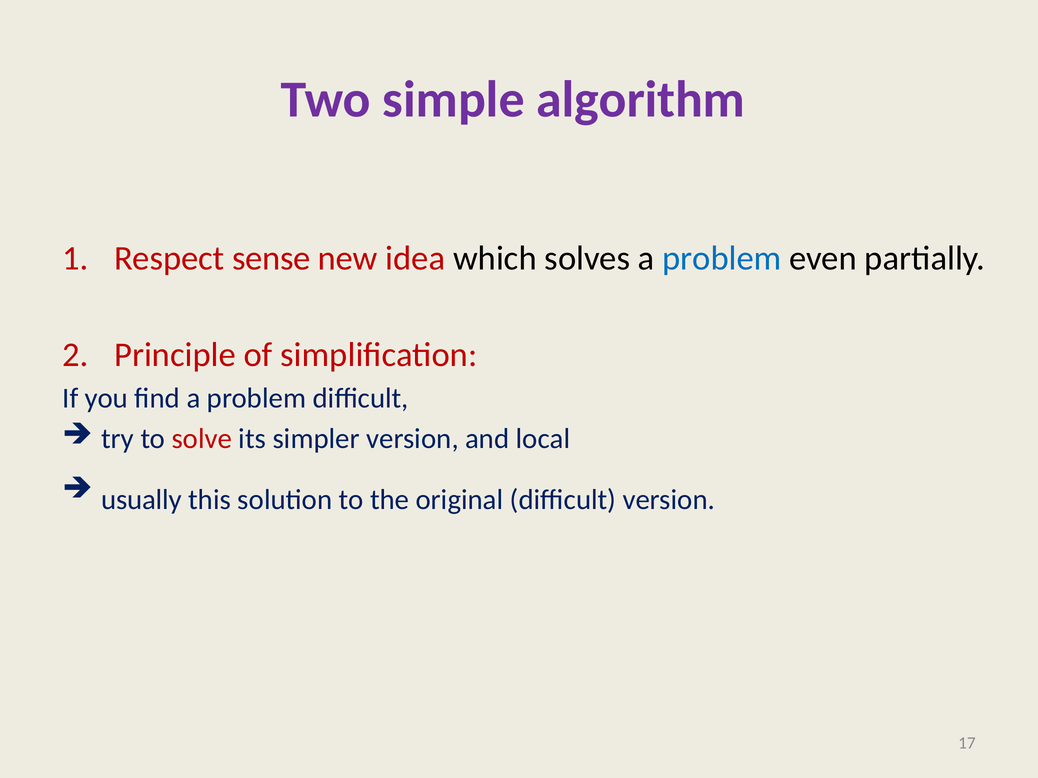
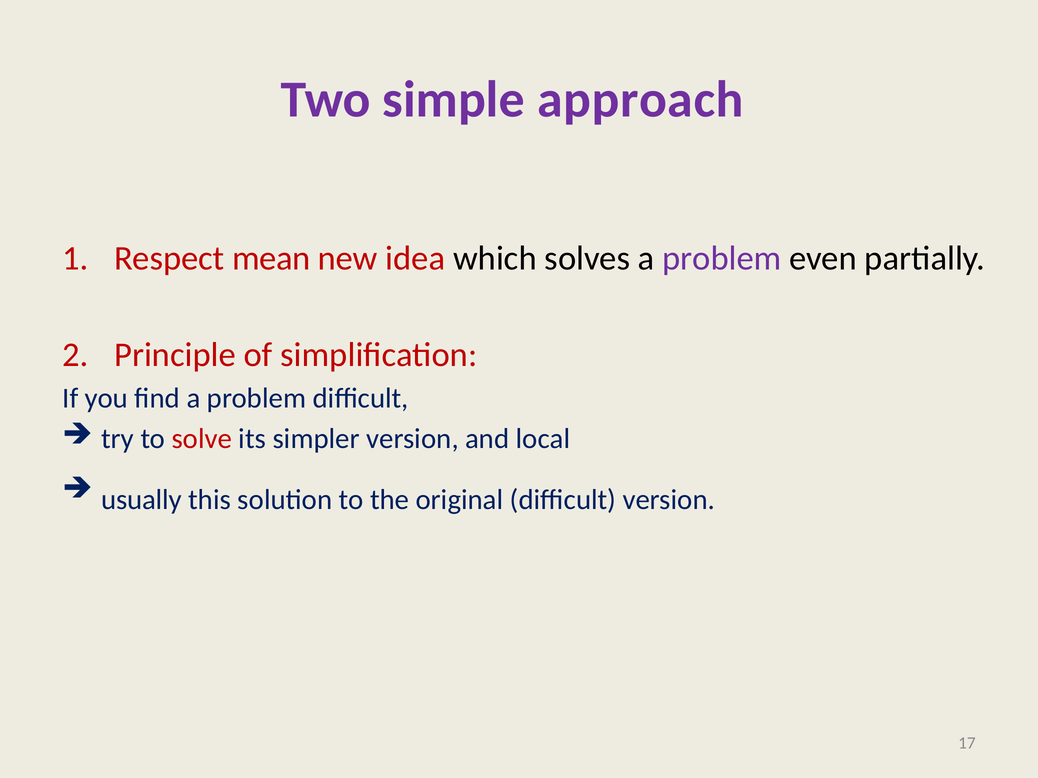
algorithm: algorithm -> approach (640, 100)
sense: sense -> mean (271, 258)
problem colour: blue -> purple (722, 258)
